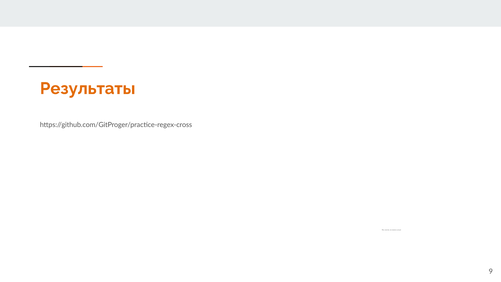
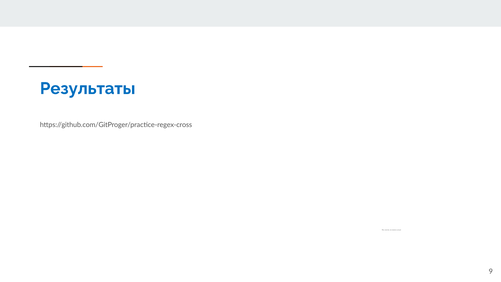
Результаты colour: orange -> blue (88, 88)
